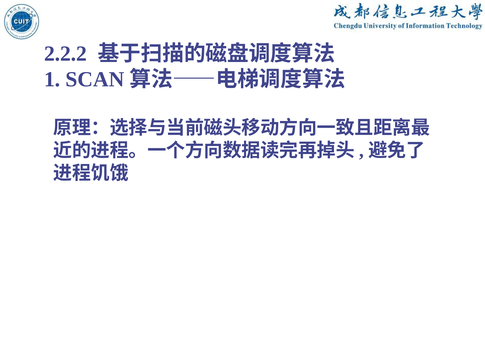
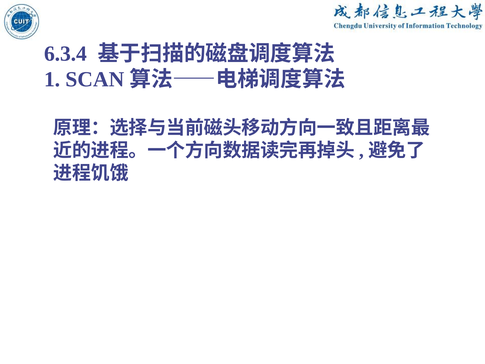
2.2.2: 2.2.2 -> 6.3.4 (66, 54)
